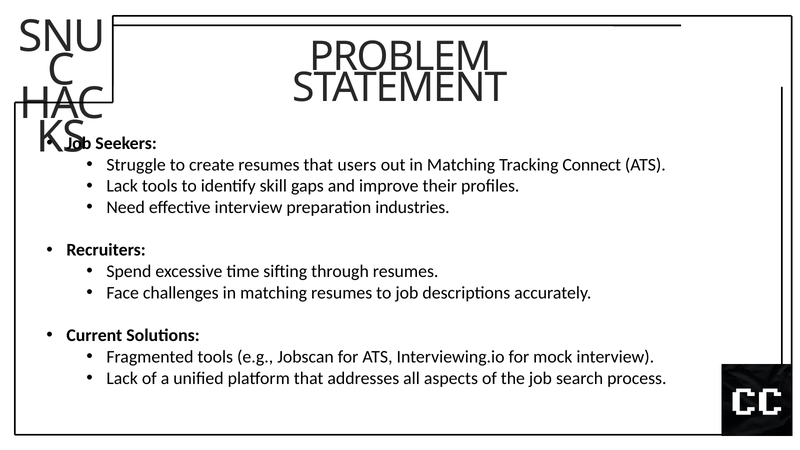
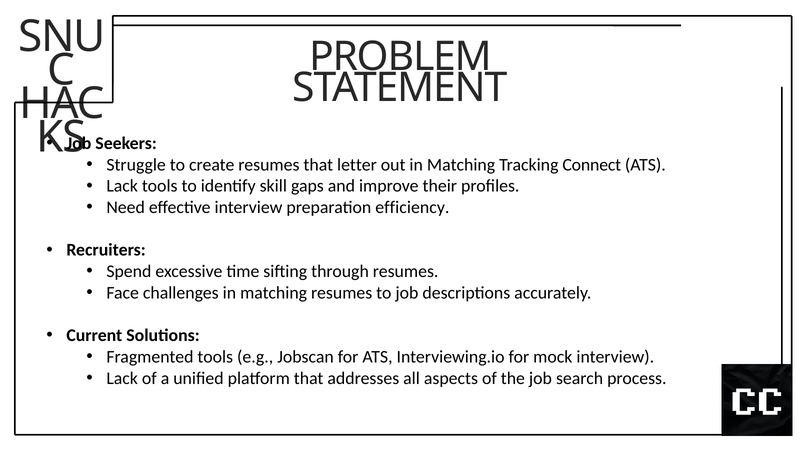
users: users -> letter (357, 165)
industries: industries -> efficiency (412, 207)
